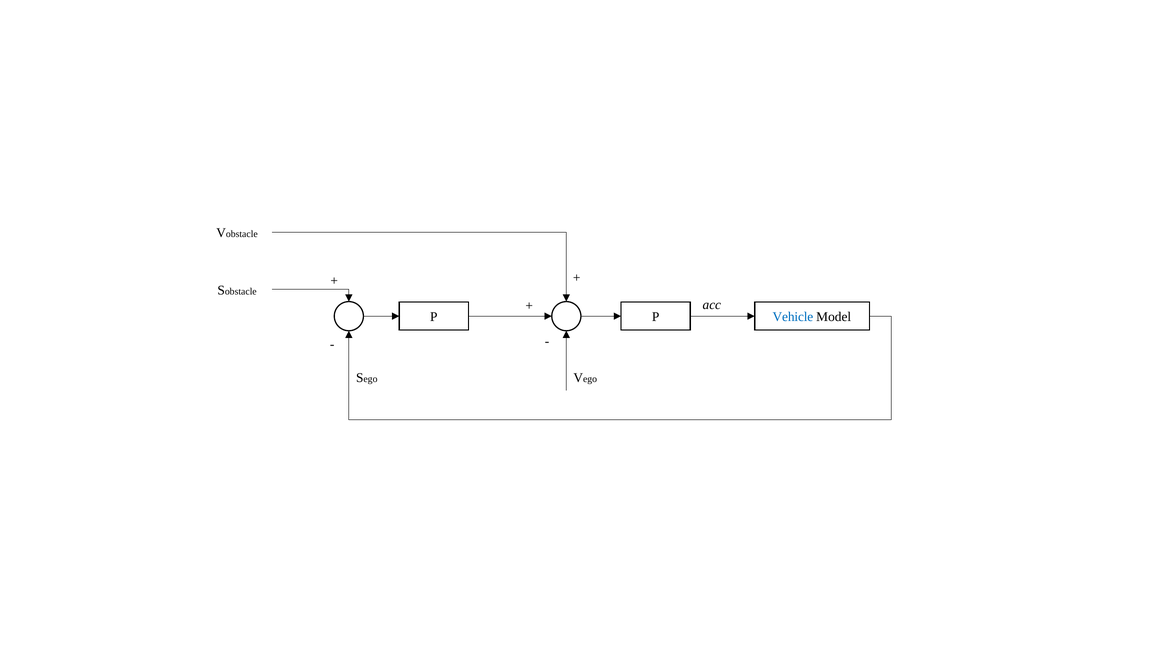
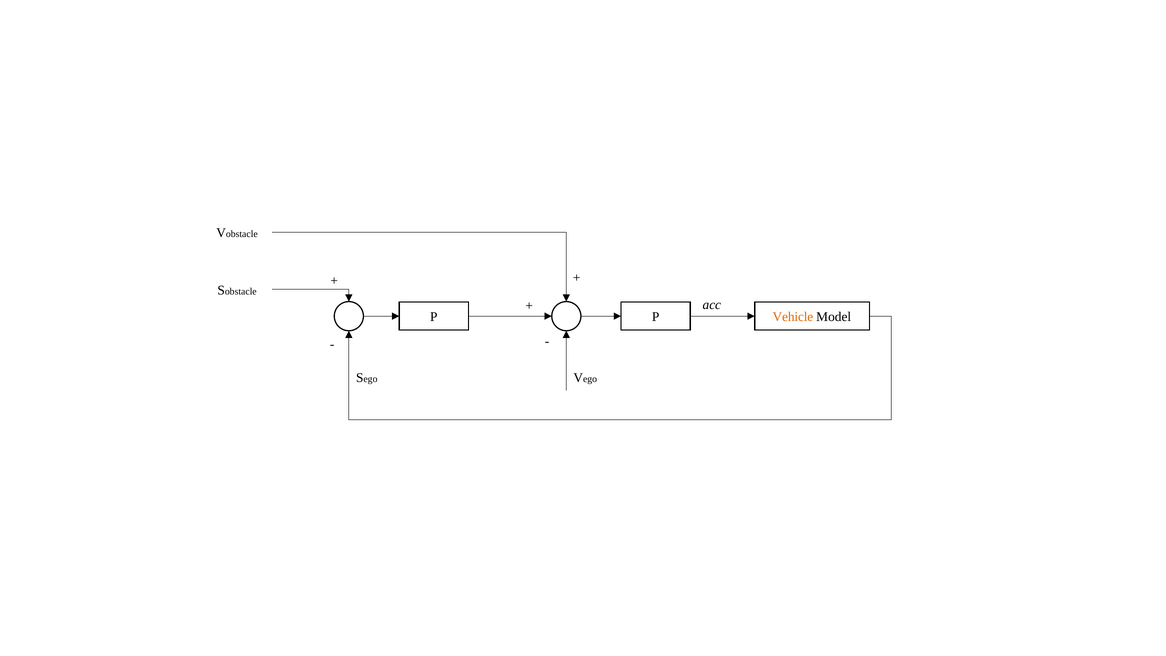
Vehicle colour: blue -> orange (793, 317)
